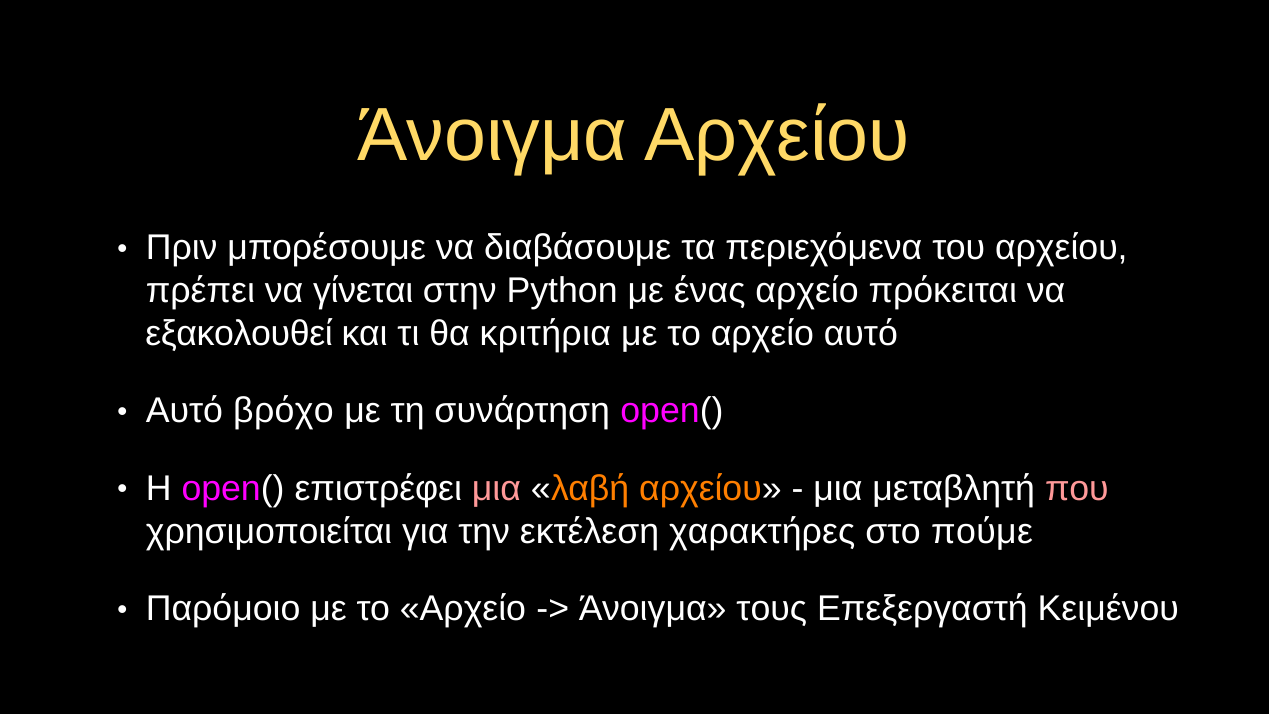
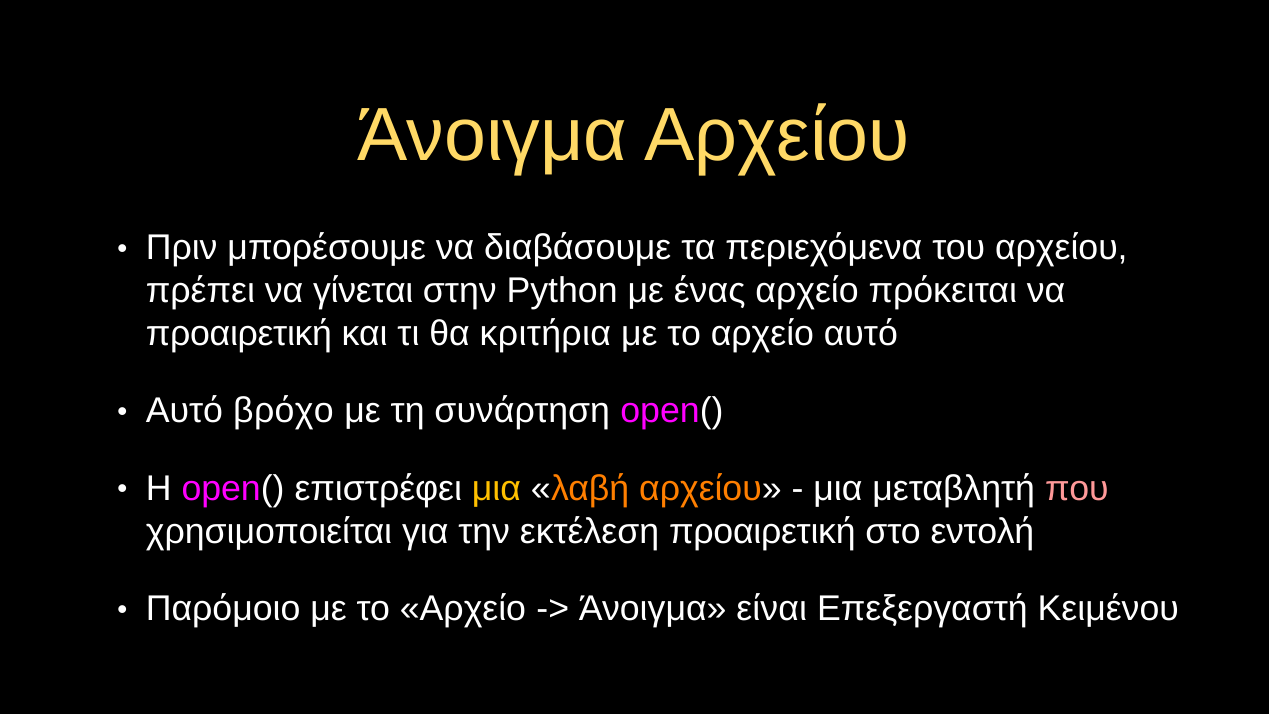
εξακολουθεί: εξακολουθεί -> προαιρετική (239, 333)
μια colour: pink -> yellow (496, 488)
εκτέλεση χαρακτήρες: χαρακτήρες -> προαιρετική (762, 531)
πούμε: πούμε -> εντολή (982, 531)
τους: τους -> είναι (772, 609)
